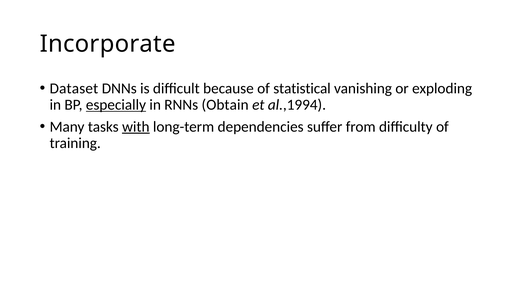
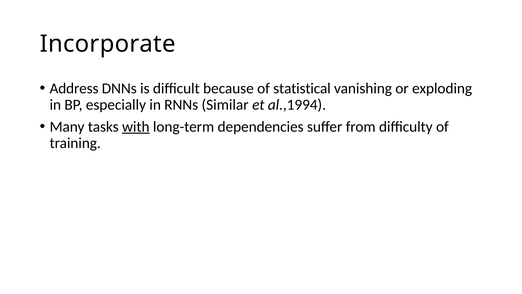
Dataset: Dataset -> Address (74, 88)
especially underline: present -> none (116, 105)
Obtain: Obtain -> Similar (225, 105)
